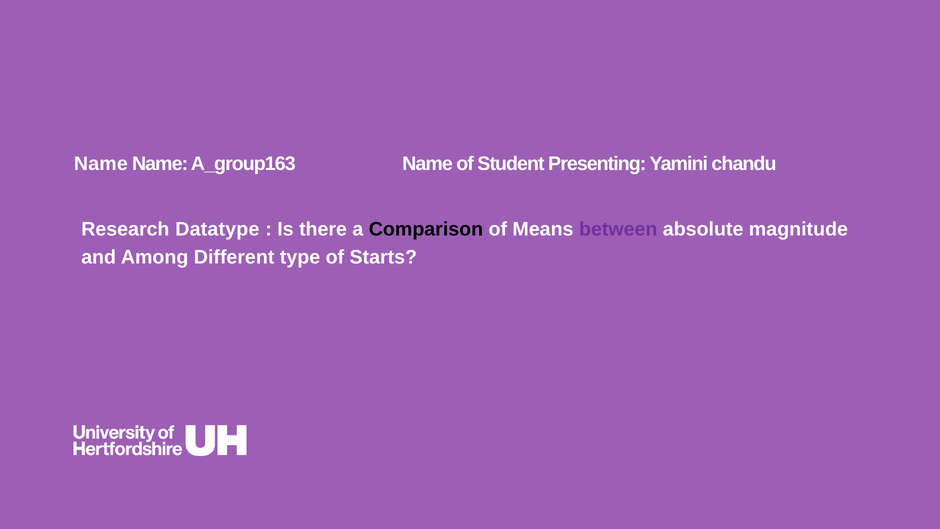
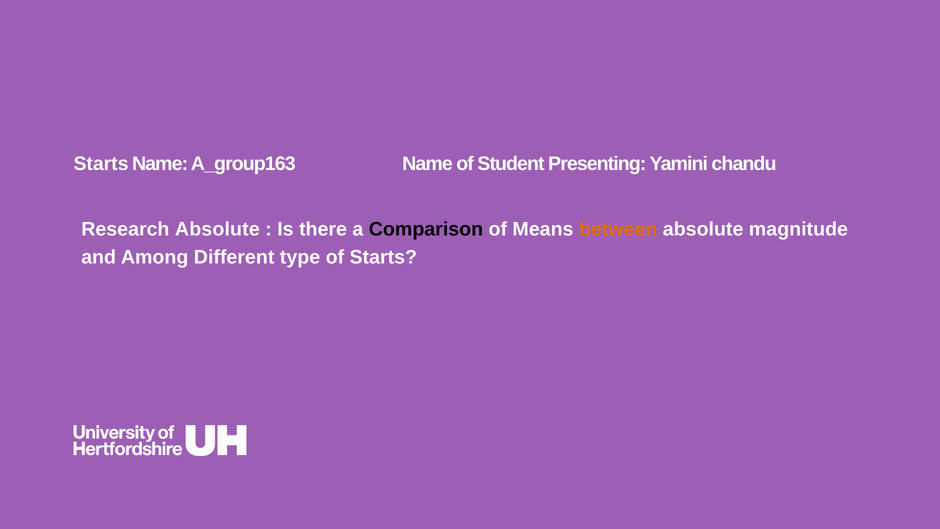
Name: Name -> Starts (101, 164)
Research Datatype: Datatype -> Absolute (217, 229)
between colour: purple -> orange (618, 229)
